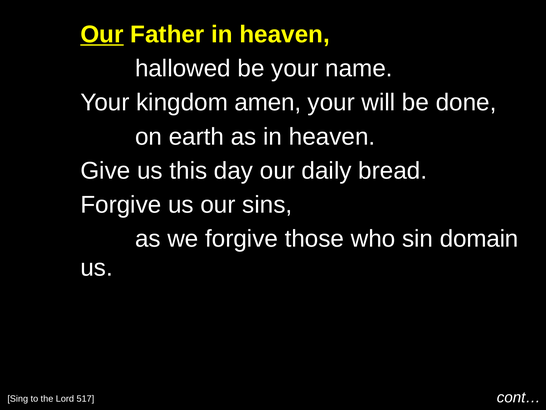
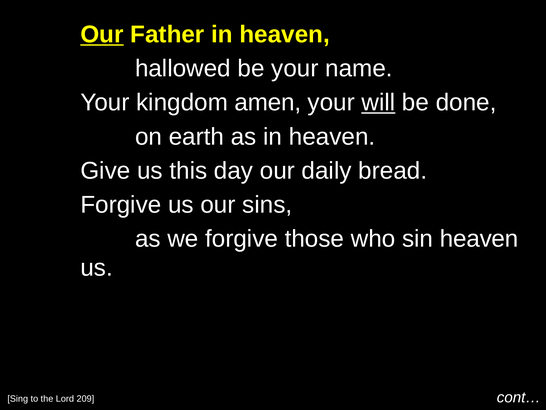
will underline: none -> present (378, 103)
sin domain: domain -> heaven (479, 238)
517: 517 -> 209 (85, 398)
